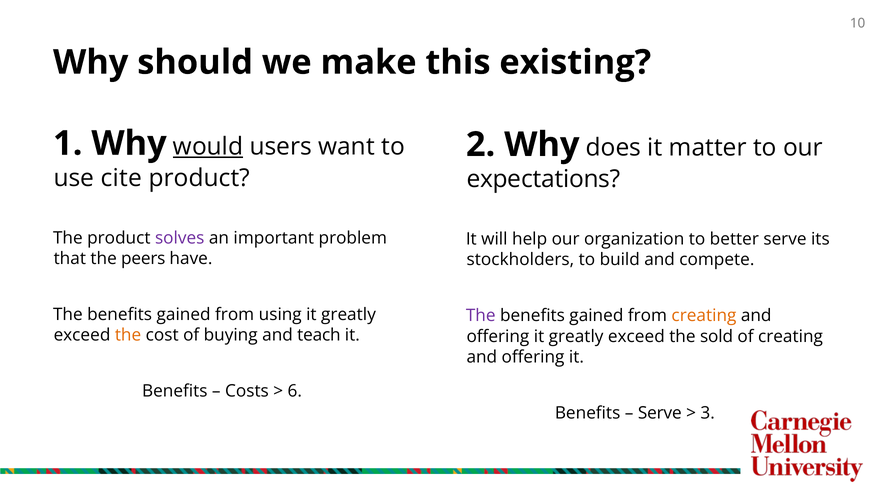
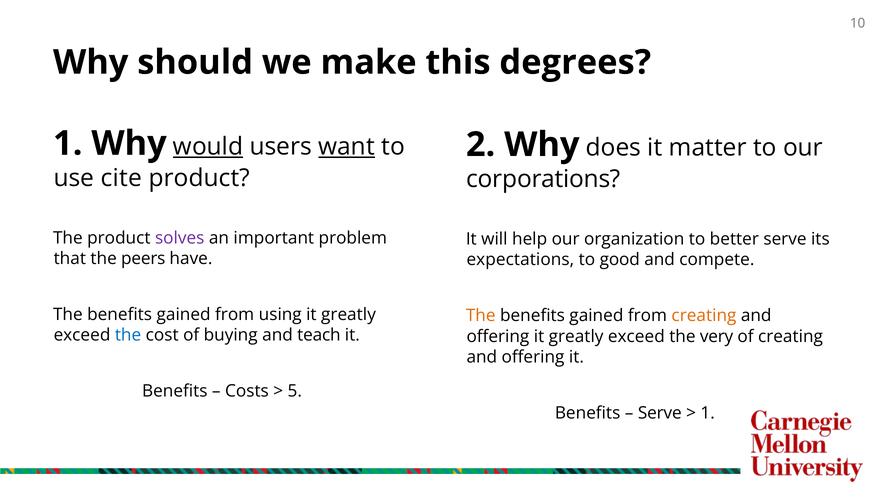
existing: existing -> degrees (575, 62)
want underline: none -> present (347, 147)
expectations: expectations -> corporations (544, 179)
stockholders: stockholders -> expectations (520, 260)
build: build -> good (620, 260)
The colour: purple -> orange (481, 316)
the colour: orange -> blue (128, 335)
sold: sold -> very (717, 337)
6: 6 -> 5 (295, 391)
3: 3 -> 1 (708, 413)
